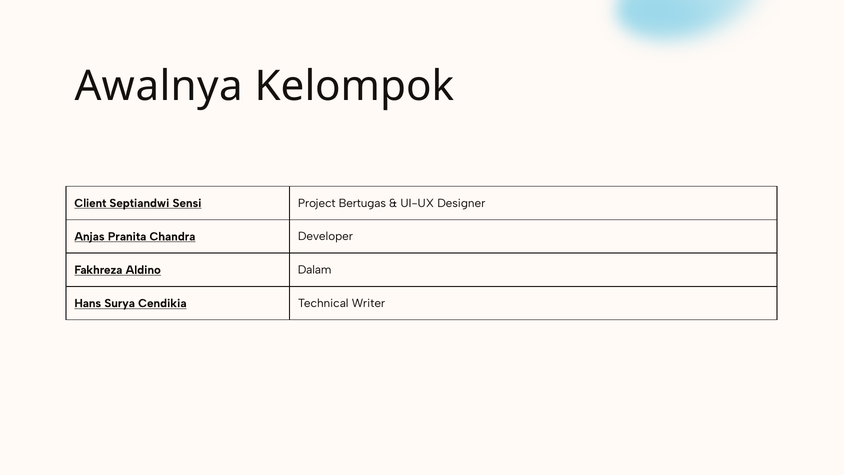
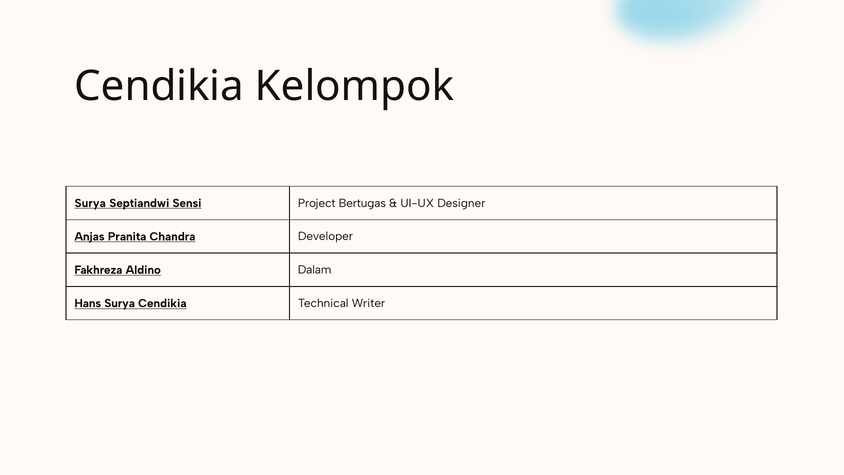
Awalnya: Awalnya -> Cendikia (159, 86)
Client: Client -> Surya (90, 203)
